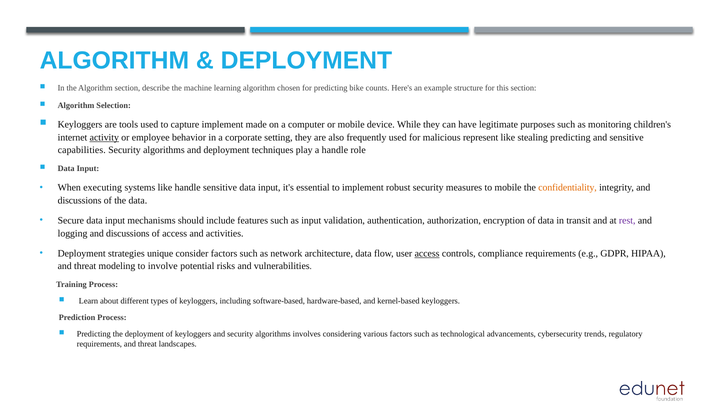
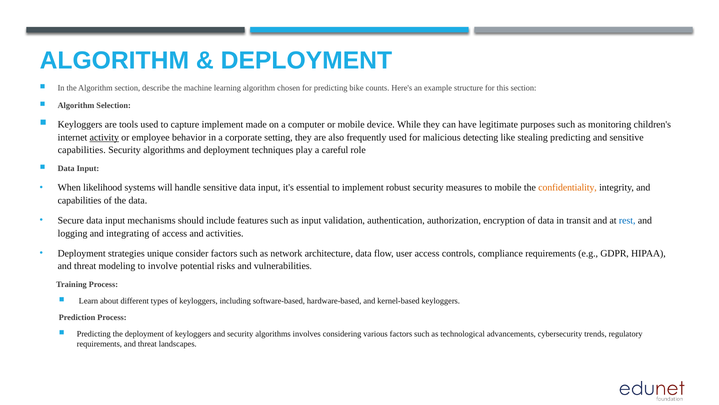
represent: represent -> detecting (481, 137)
a handle: handle -> careful (335, 150)
executing: executing -> likelihood (103, 187)
systems like: like -> will (165, 187)
discussions: discussions -> capabilities (80, 200)
rest colour: purple -> blue (627, 220)
logging and discussions: discussions -> integrating (128, 233)
access underline: present -> none (427, 253)
